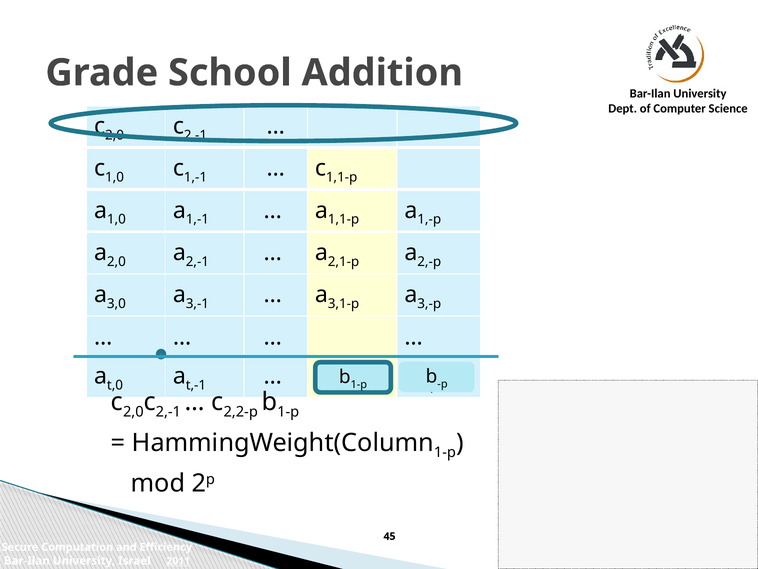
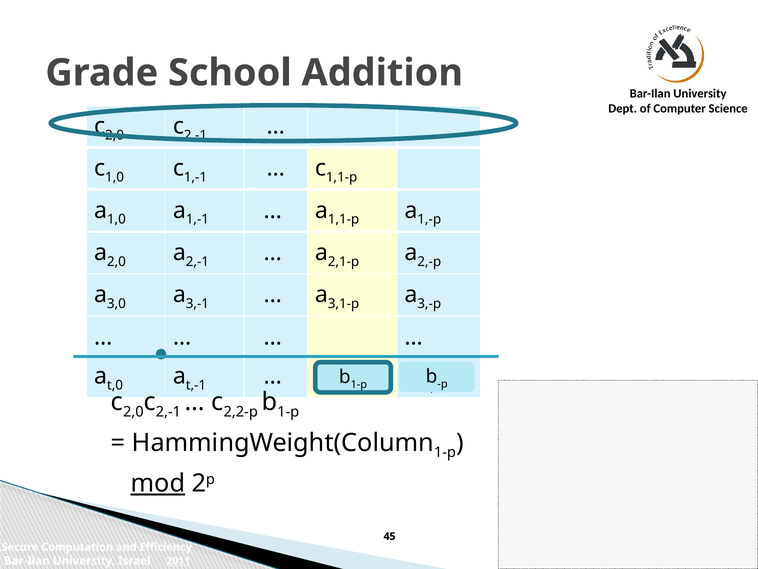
mod underline: none -> present (158, 483)
